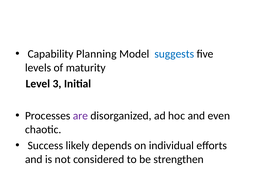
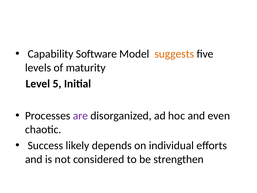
Planning: Planning -> Software (96, 54)
suggests colour: blue -> orange (174, 54)
3: 3 -> 5 (57, 84)
